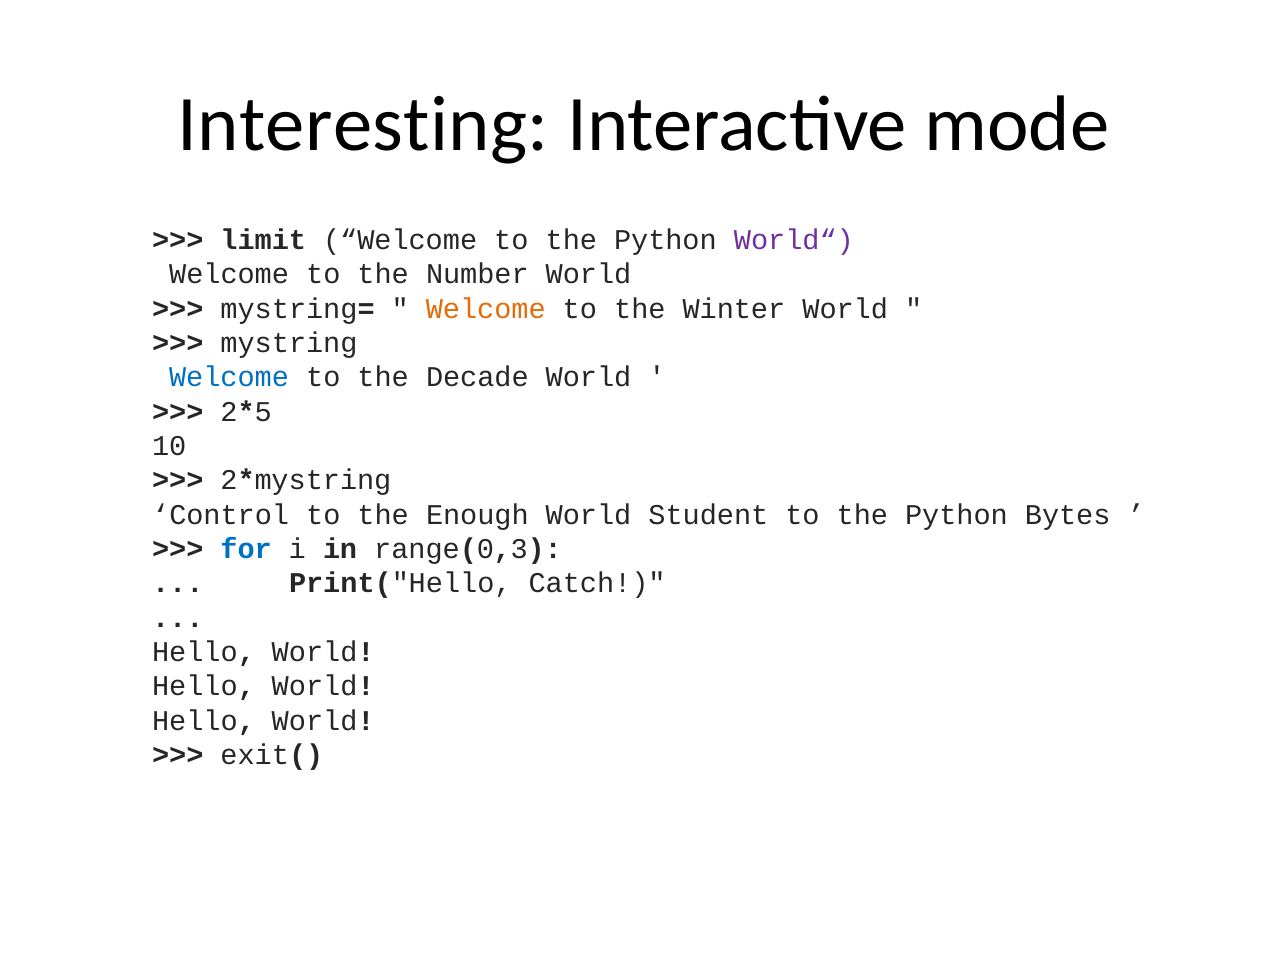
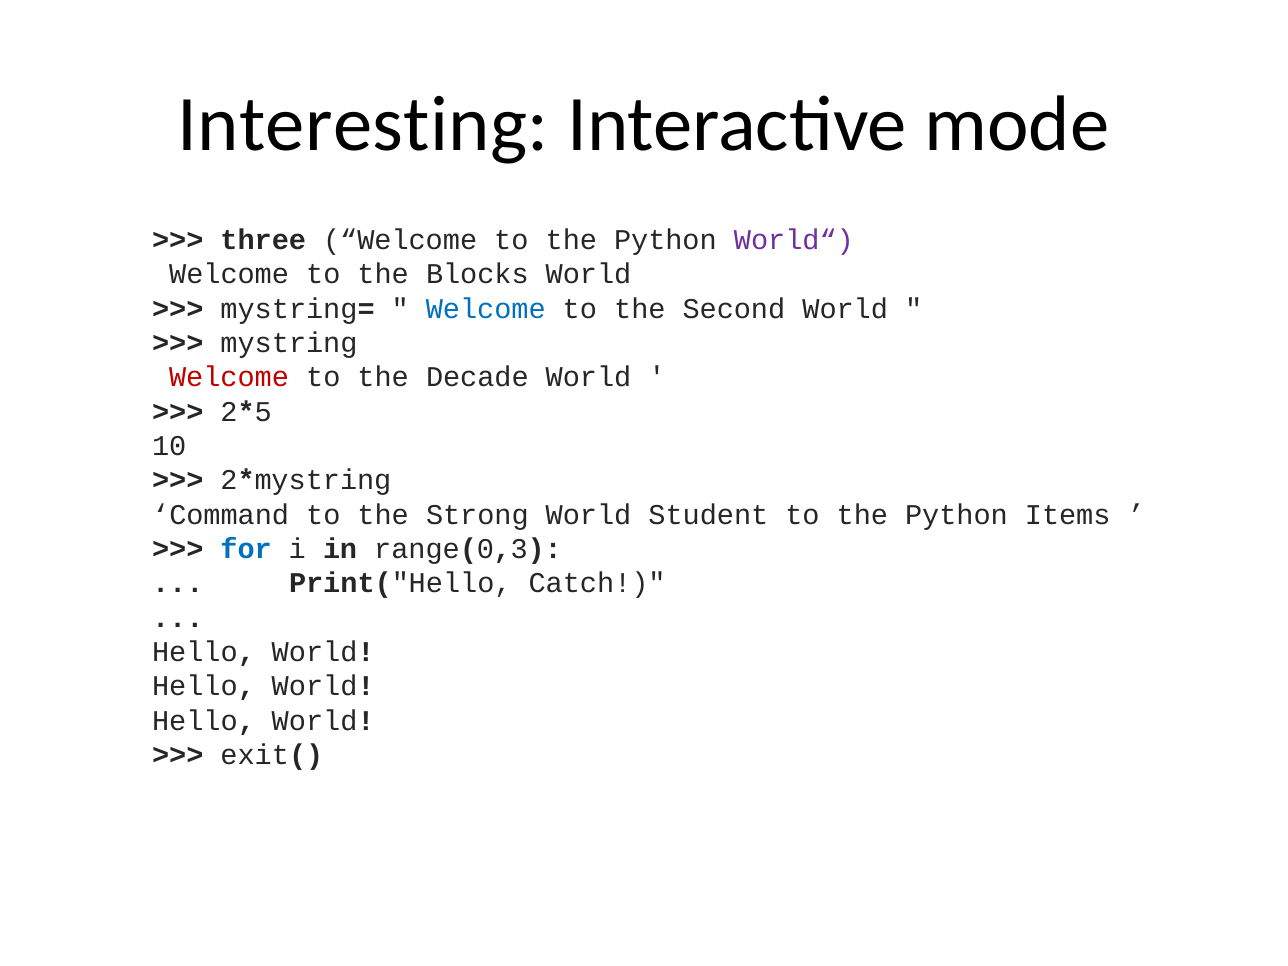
limit: limit -> three (263, 240)
Number: Number -> Blocks (477, 274)
Welcome colour: orange -> blue (486, 309)
Winter: Winter -> Second (734, 309)
Welcome colour: blue -> red (229, 377)
Control: Control -> Command (221, 515)
Enough: Enough -> Strong (477, 515)
Bytes: Bytes -> Items (1068, 515)
